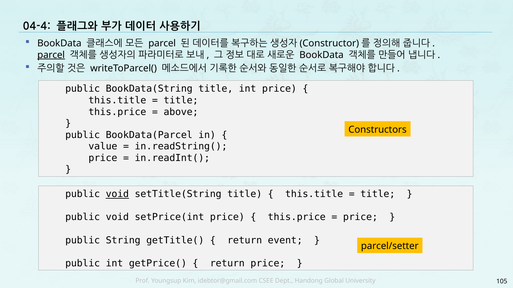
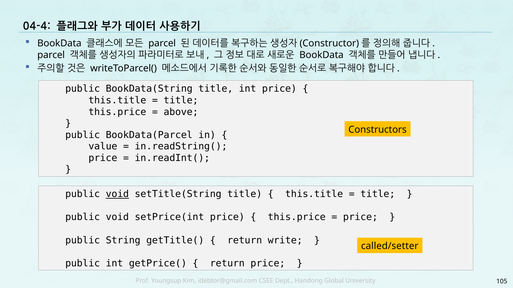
parcel underline: present -> none (51, 55)
event: event -> write (285, 241)
parcel/setter: parcel/setter -> called/setter (390, 247)
